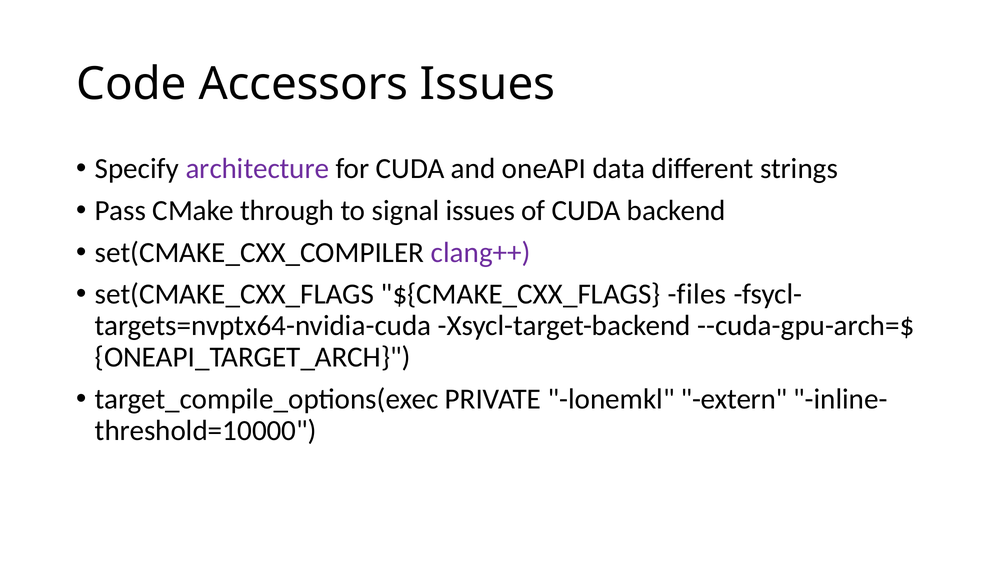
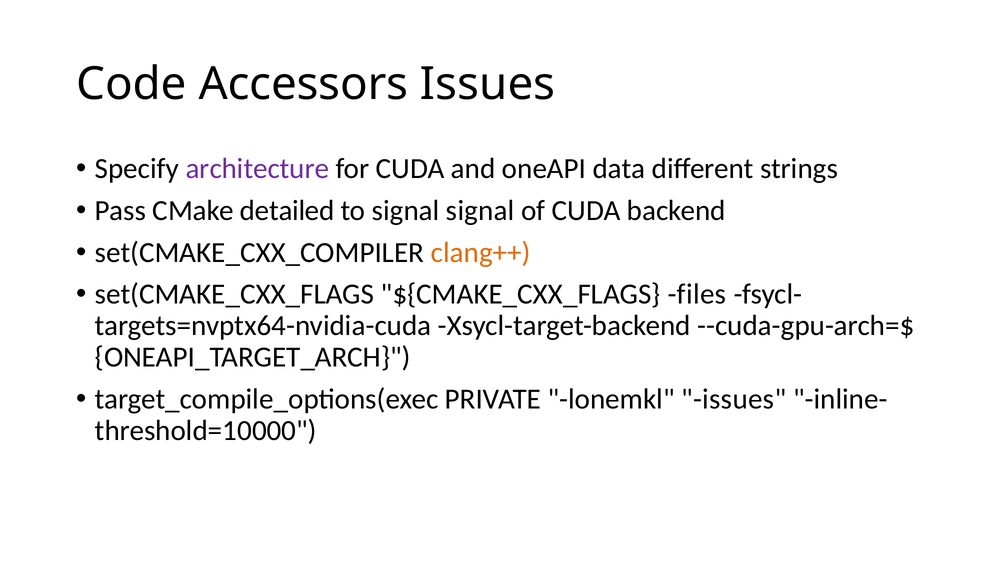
through: through -> detailed (287, 211)
signal issues: issues -> signal (480, 211)
clang++ colour: purple -> orange (481, 252)
lonemkl extern: extern -> issues (734, 399)
